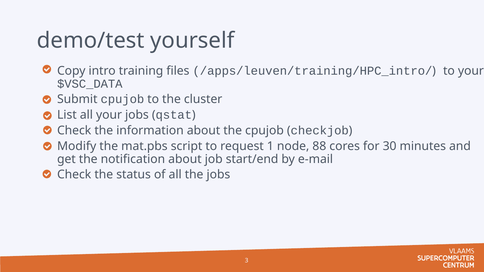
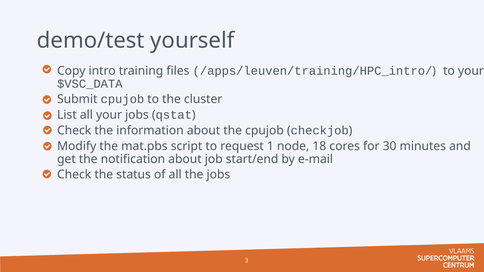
88: 88 -> 18 (319, 146)
